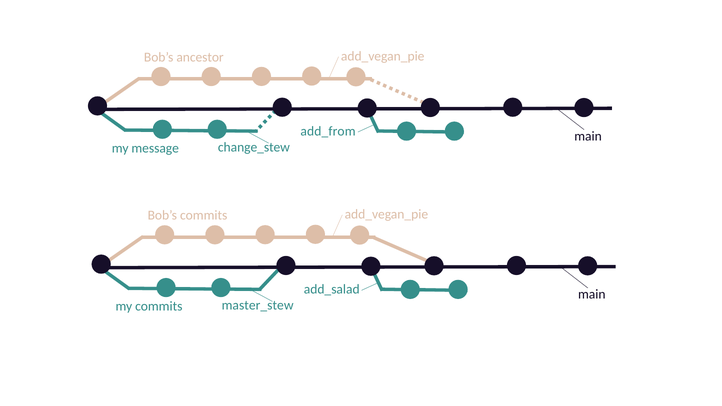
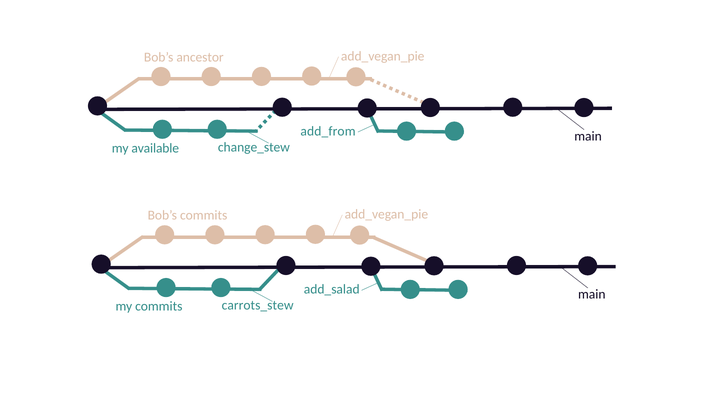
message: message -> available (155, 148)
master_stew: master_stew -> carrots_stew (258, 306)
